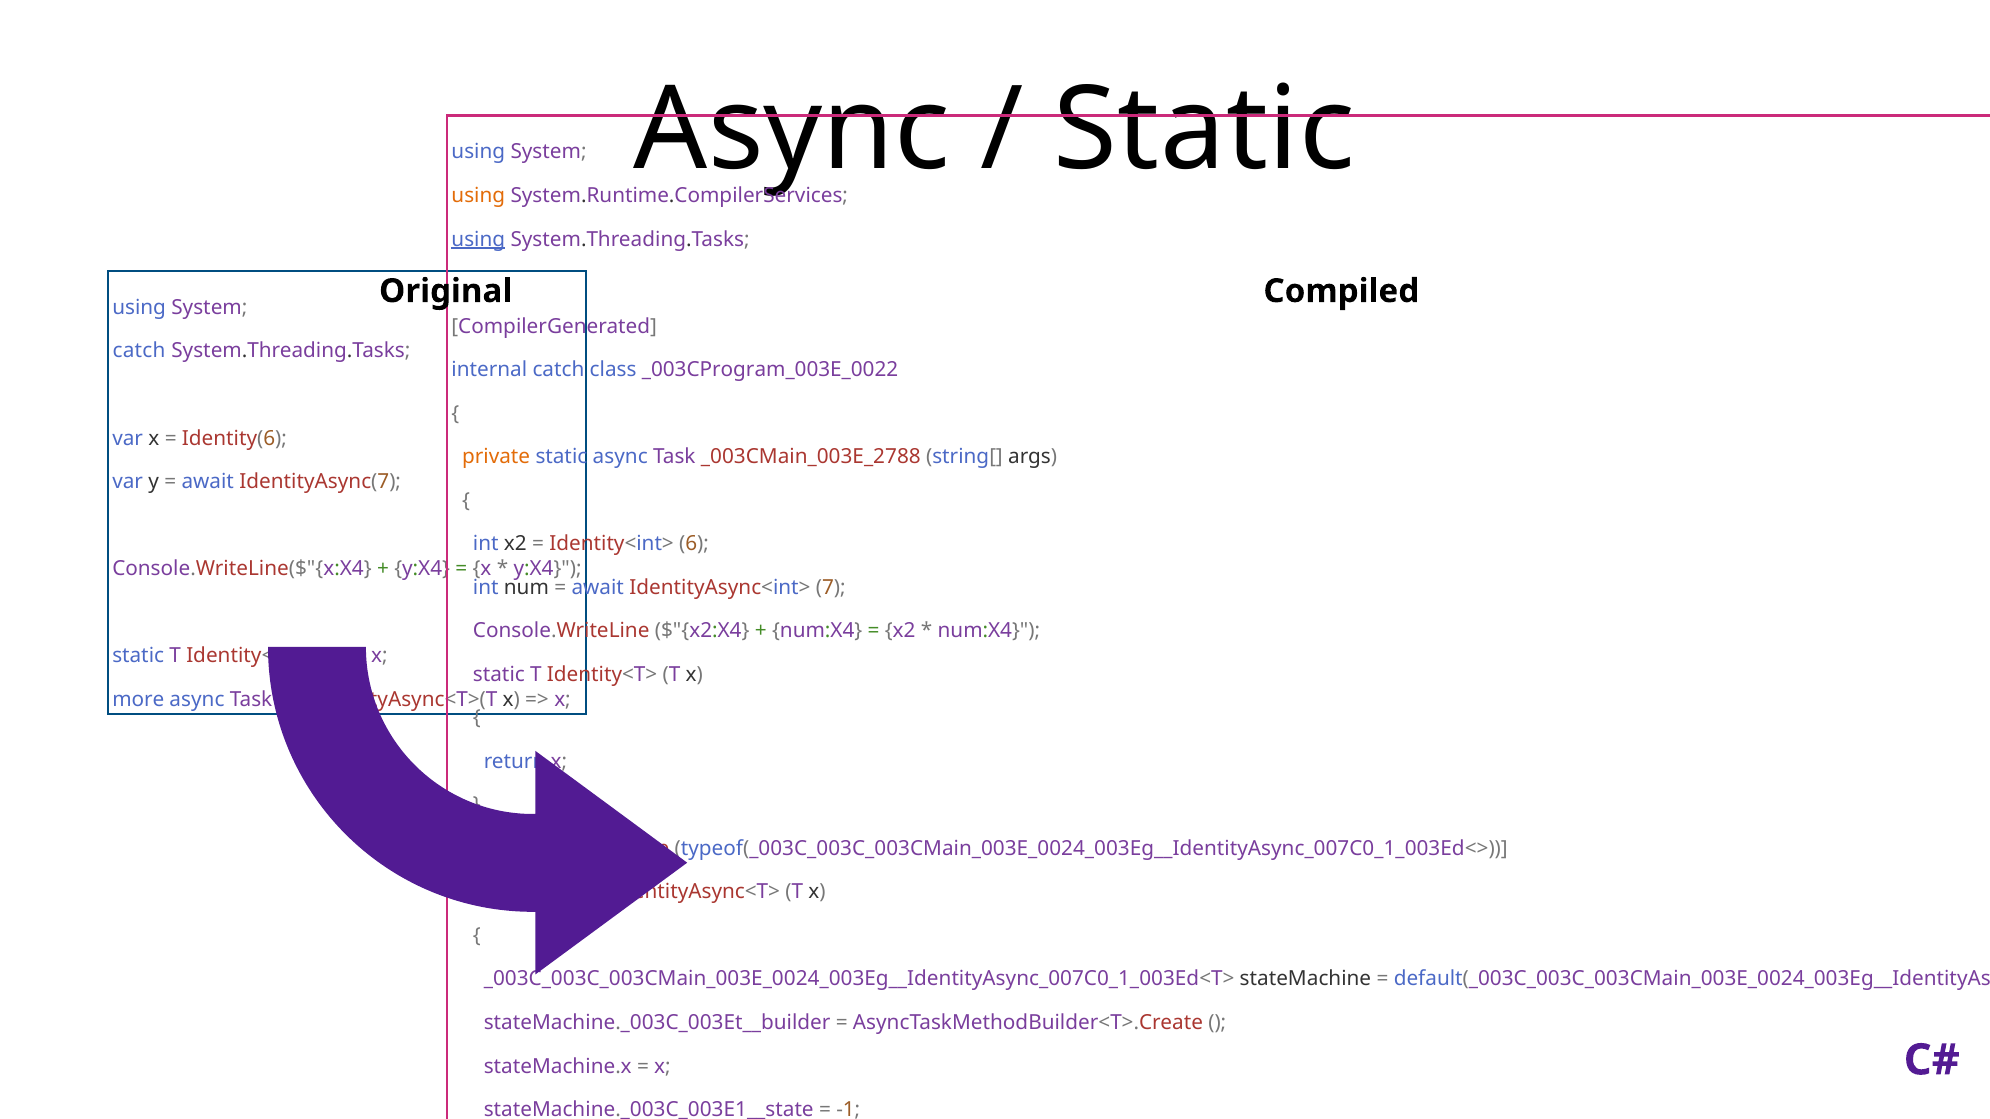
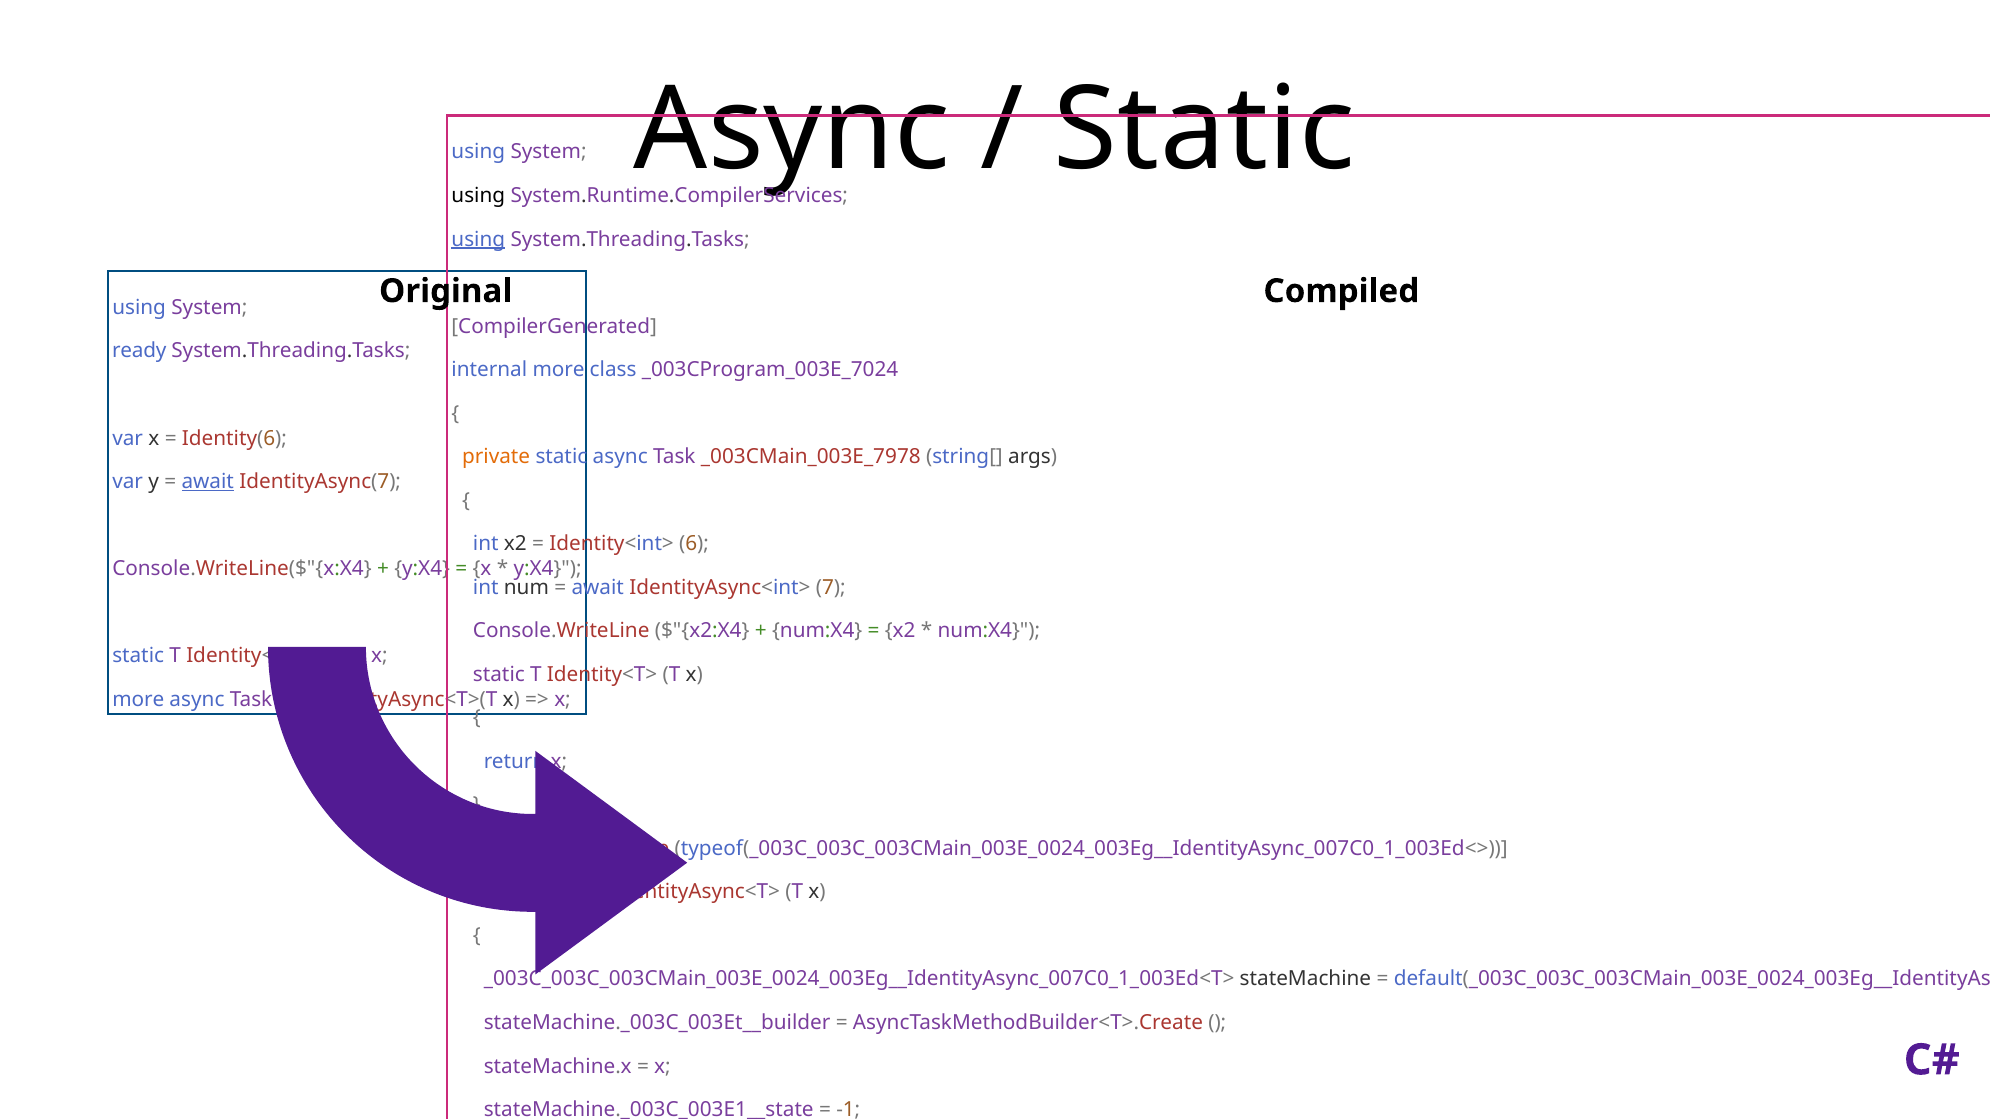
using colour: orange -> black (478, 196)
catch: catch -> ready (139, 351)
internal catch: catch -> more (559, 370)
_003CProgram_003E_0022: _003CProgram_003E_0022 -> _003CProgram_003E_7024 (770, 370)
_003CMain_003E_2788: _003CMain_003E_2788 -> _003CMain_003E_7978 (811, 457)
await underline: none -> present (208, 482)
